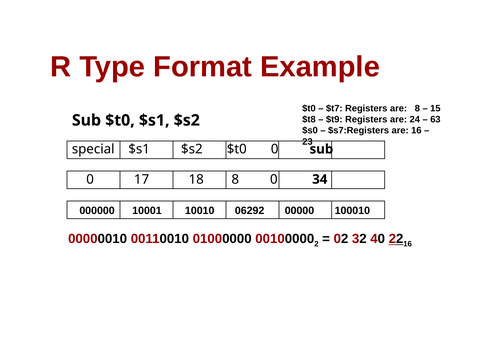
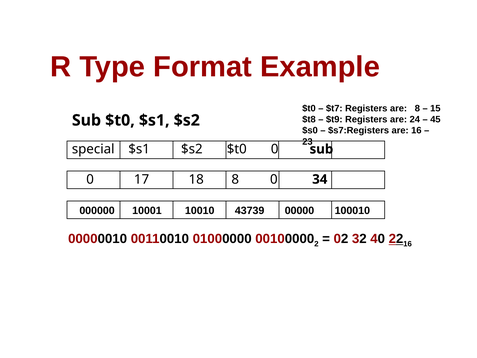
63: 63 -> 45 (435, 119)
06292: 06292 -> 43739 (250, 210)
